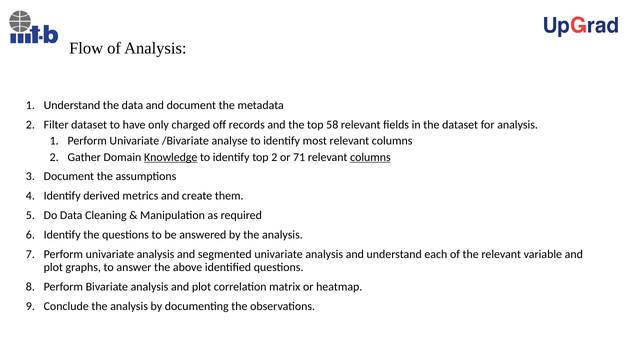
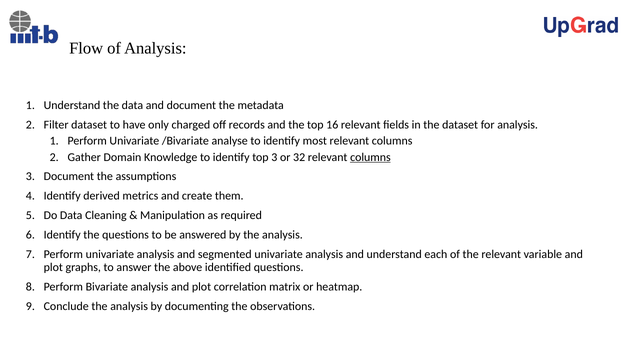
58: 58 -> 16 (332, 125)
Knowledge underline: present -> none (171, 157)
top 2: 2 -> 3 (274, 157)
71: 71 -> 32 (299, 157)
